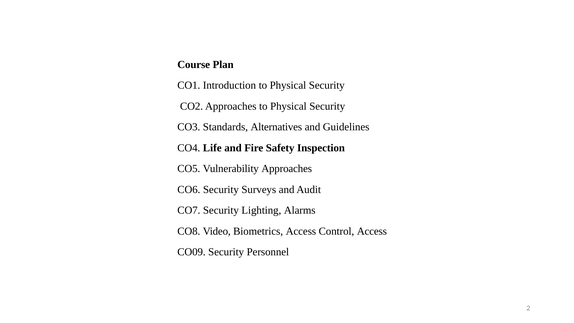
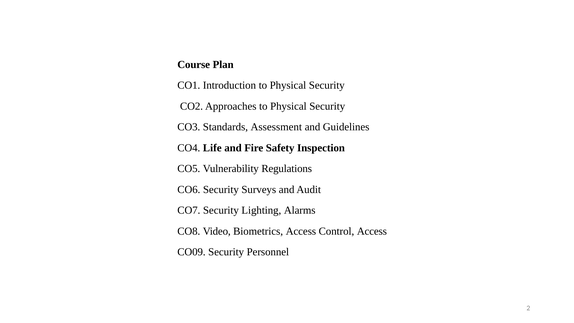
Alternatives: Alternatives -> Assessment (276, 127)
Vulnerability Approaches: Approaches -> Regulations (287, 169)
